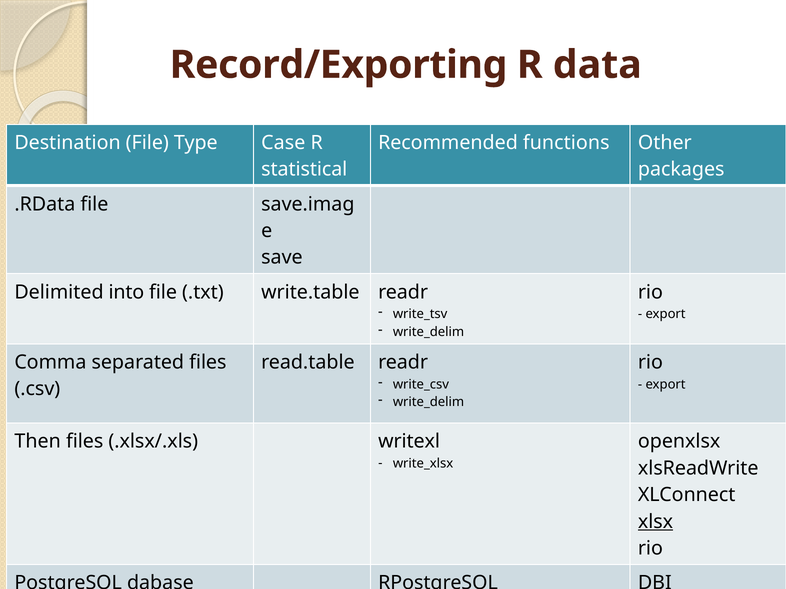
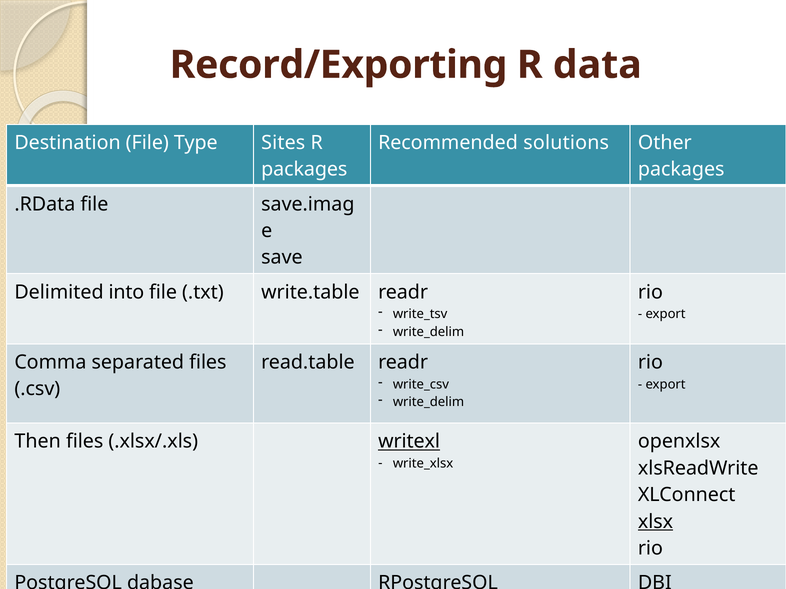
Case: Case -> Sites (283, 143)
functions: functions -> solutions (566, 143)
statistical: statistical -> packages (304, 170)
writexl underline: none -> present (409, 442)
